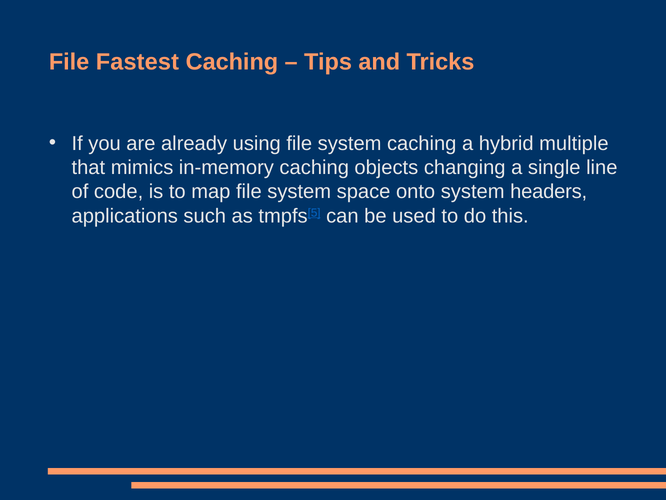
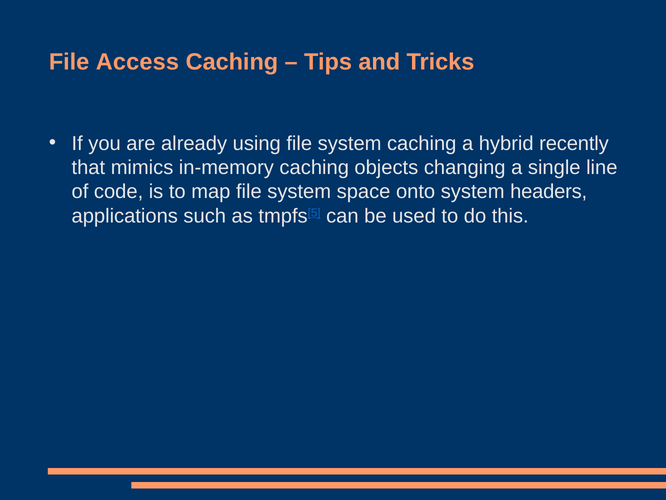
Fastest: Fastest -> Access (137, 62)
multiple: multiple -> recently (574, 143)
